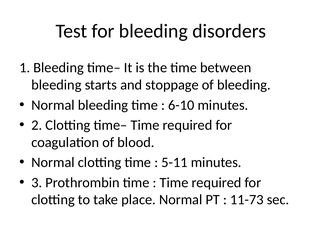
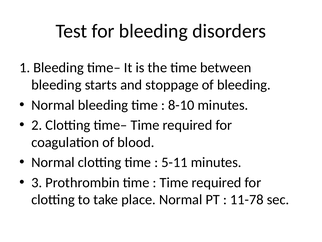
6-10: 6-10 -> 8-10 (181, 105)
11-73: 11-73 -> 11-78 (247, 199)
